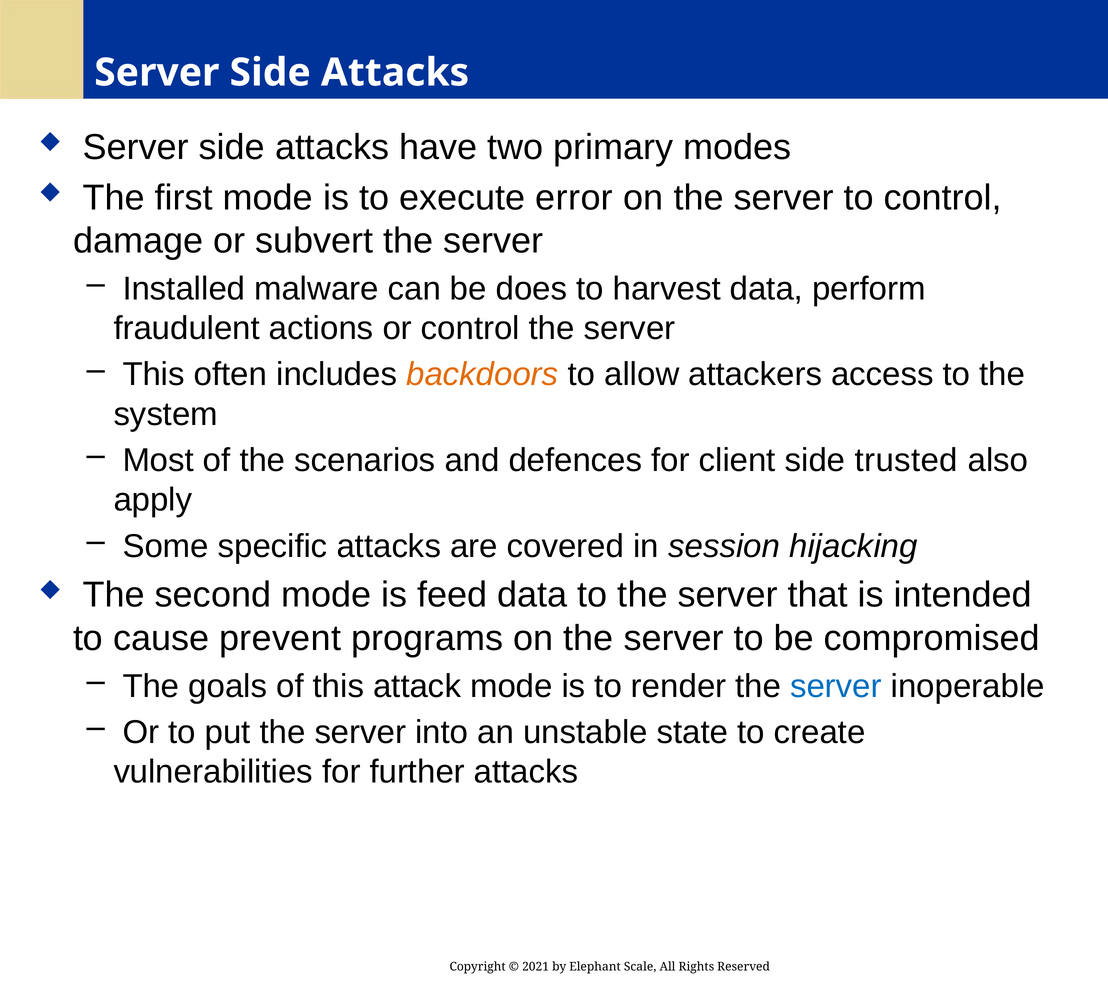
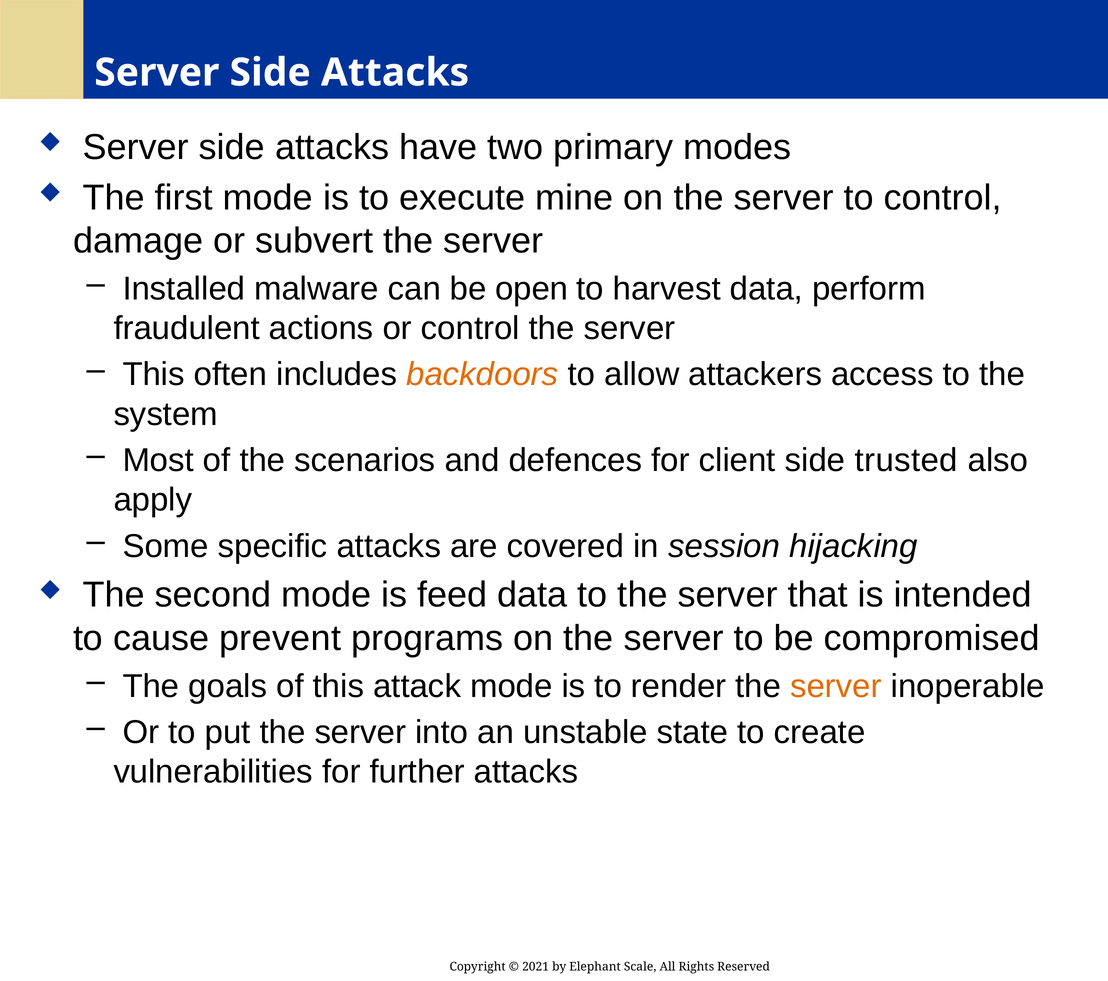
error: error -> mine (574, 198)
does: does -> open (532, 289)
server colour: blue -> orange (836, 686)
